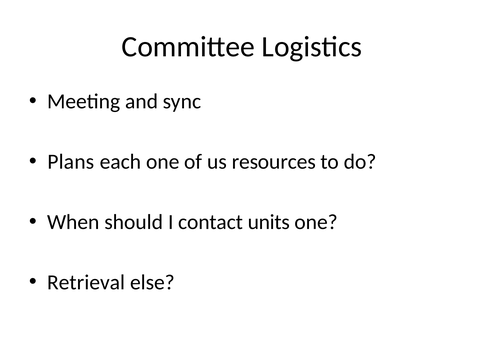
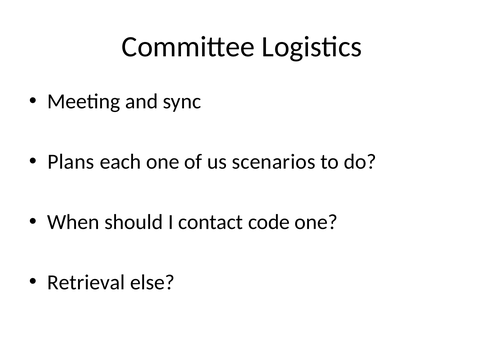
resources: resources -> scenarios (274, 162)
units: units -> code (269, 222)
